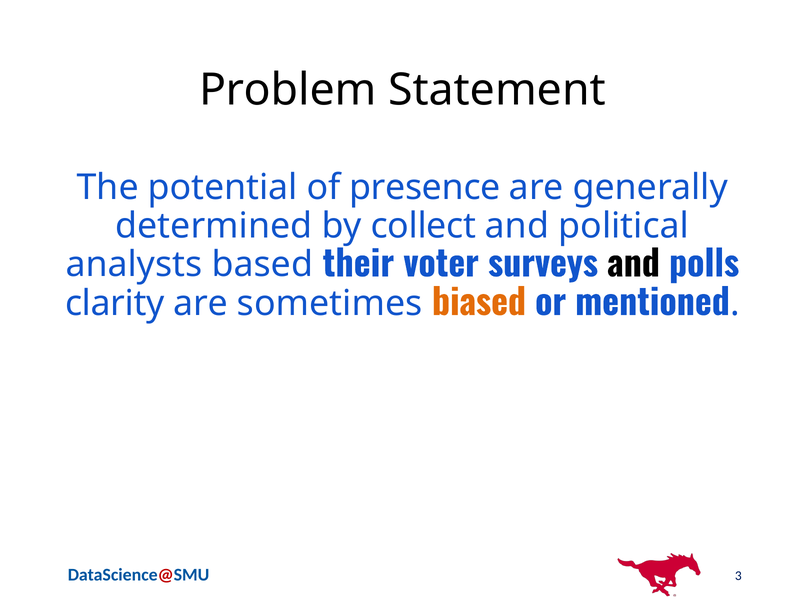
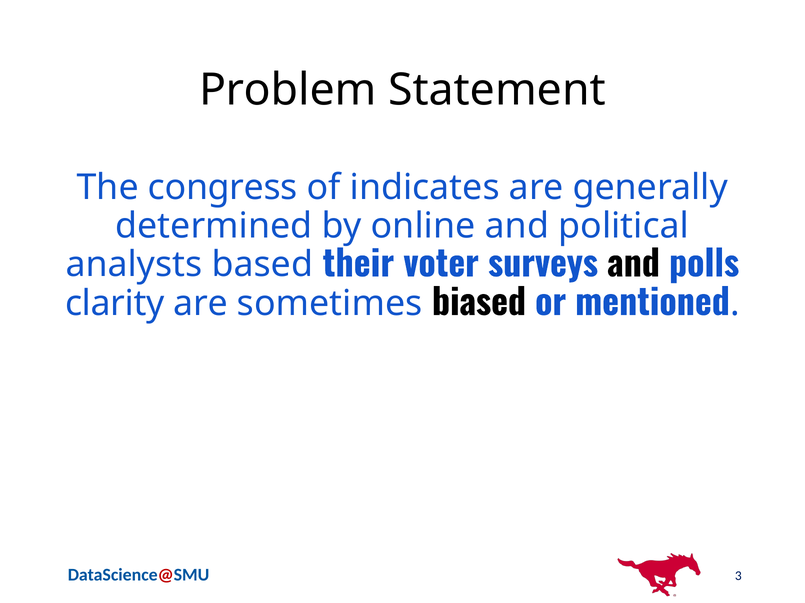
potential: potential -> congress (223, 188)
presence: presence -> indicates (425, 188)
collect: collect -> online (423, 226)
biased colour: orange -> black (479, 304)
